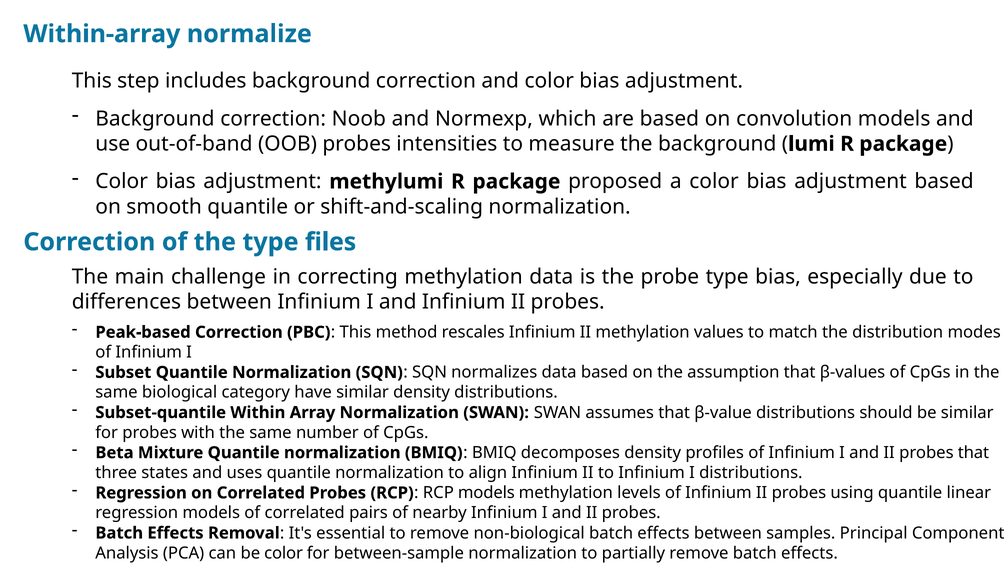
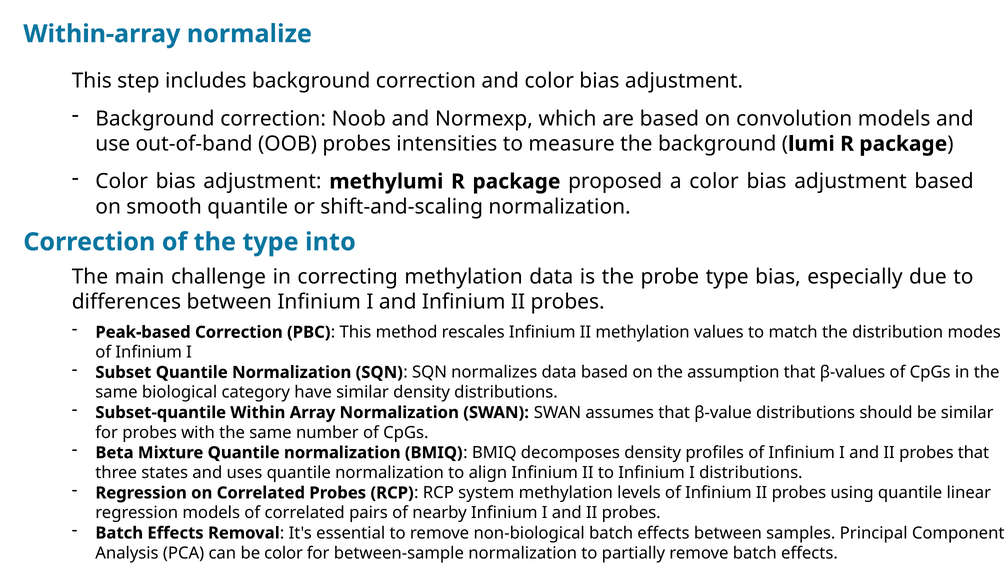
files: files -> into (330, 242)
RCP models: models -> system (486, 493)
